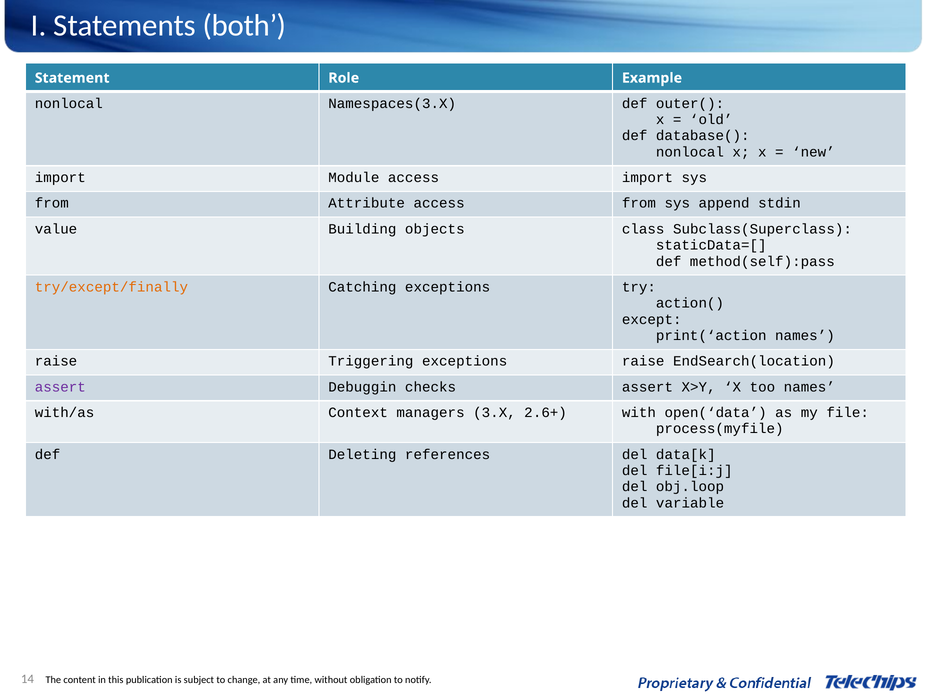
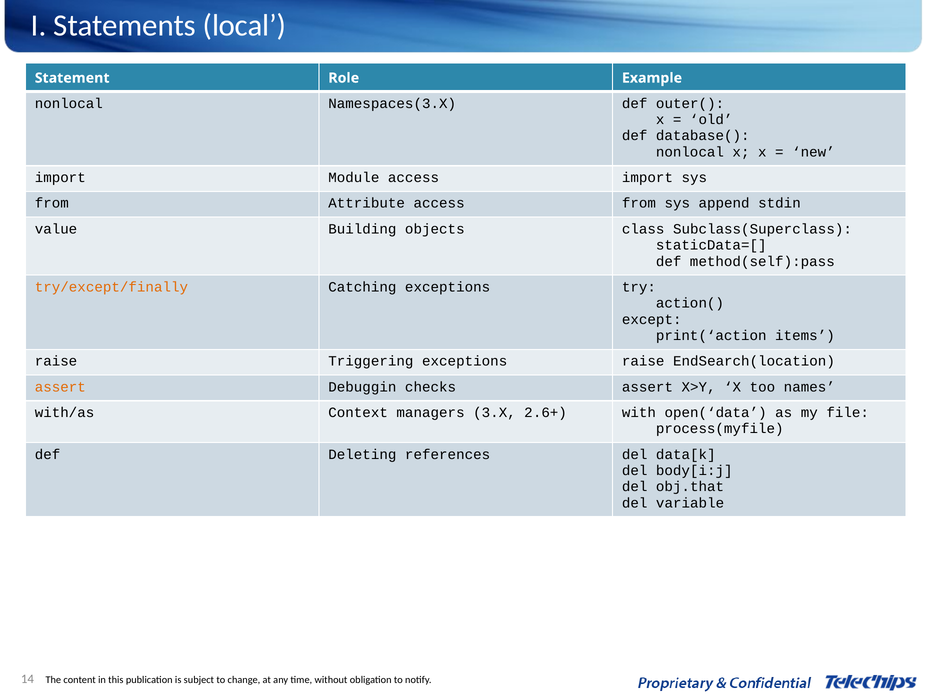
both: both -> local (244, 26)
print(‘action names: names -> items (805, 336)
assert colour: purple -> orange (60, 387)
file[i:j: file[i:j -> body[i:j (694, 471)
obj.loop: obj.loop -> obj.that (690, 487)
